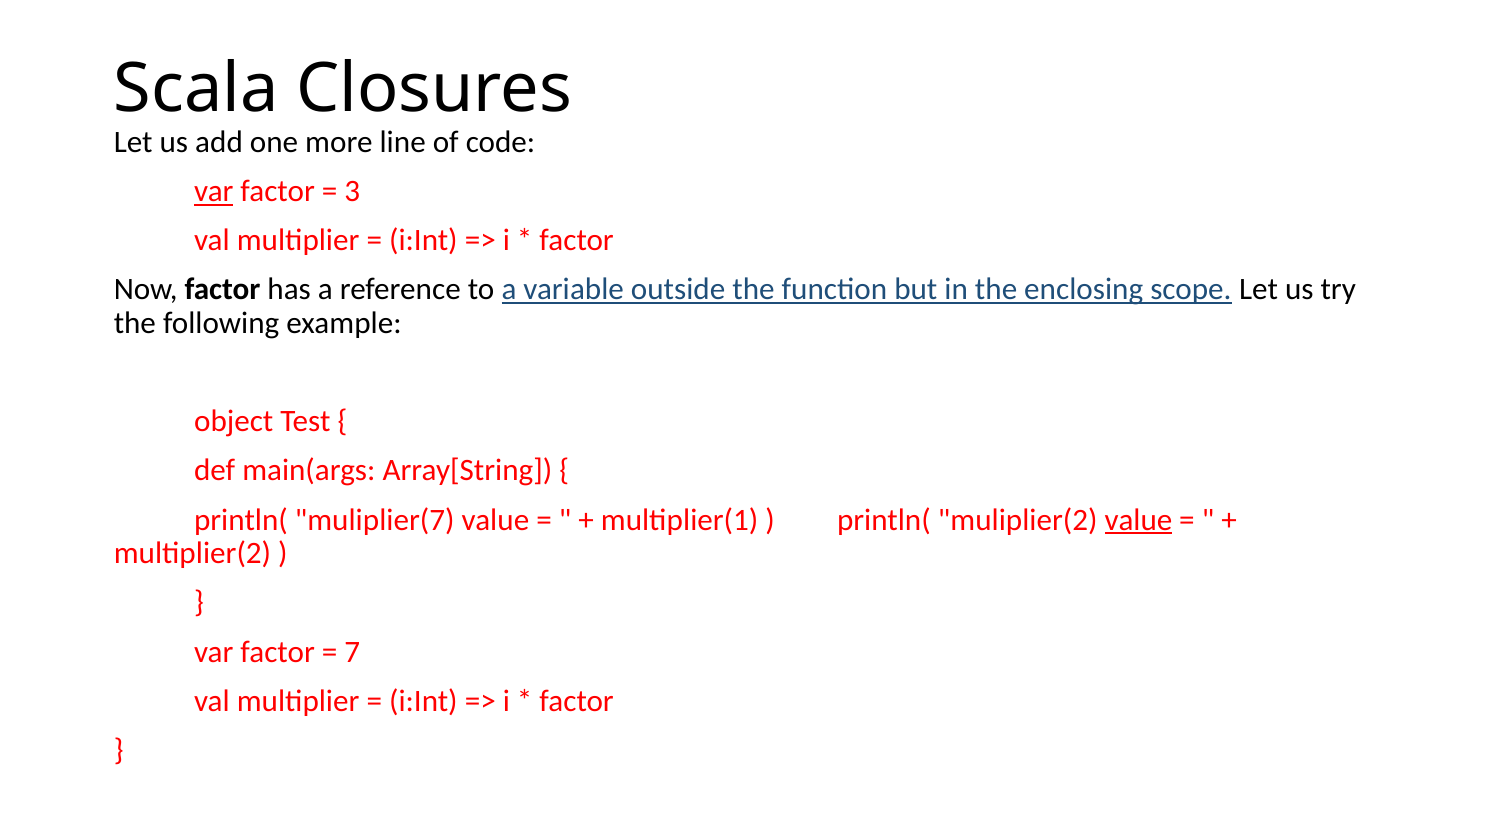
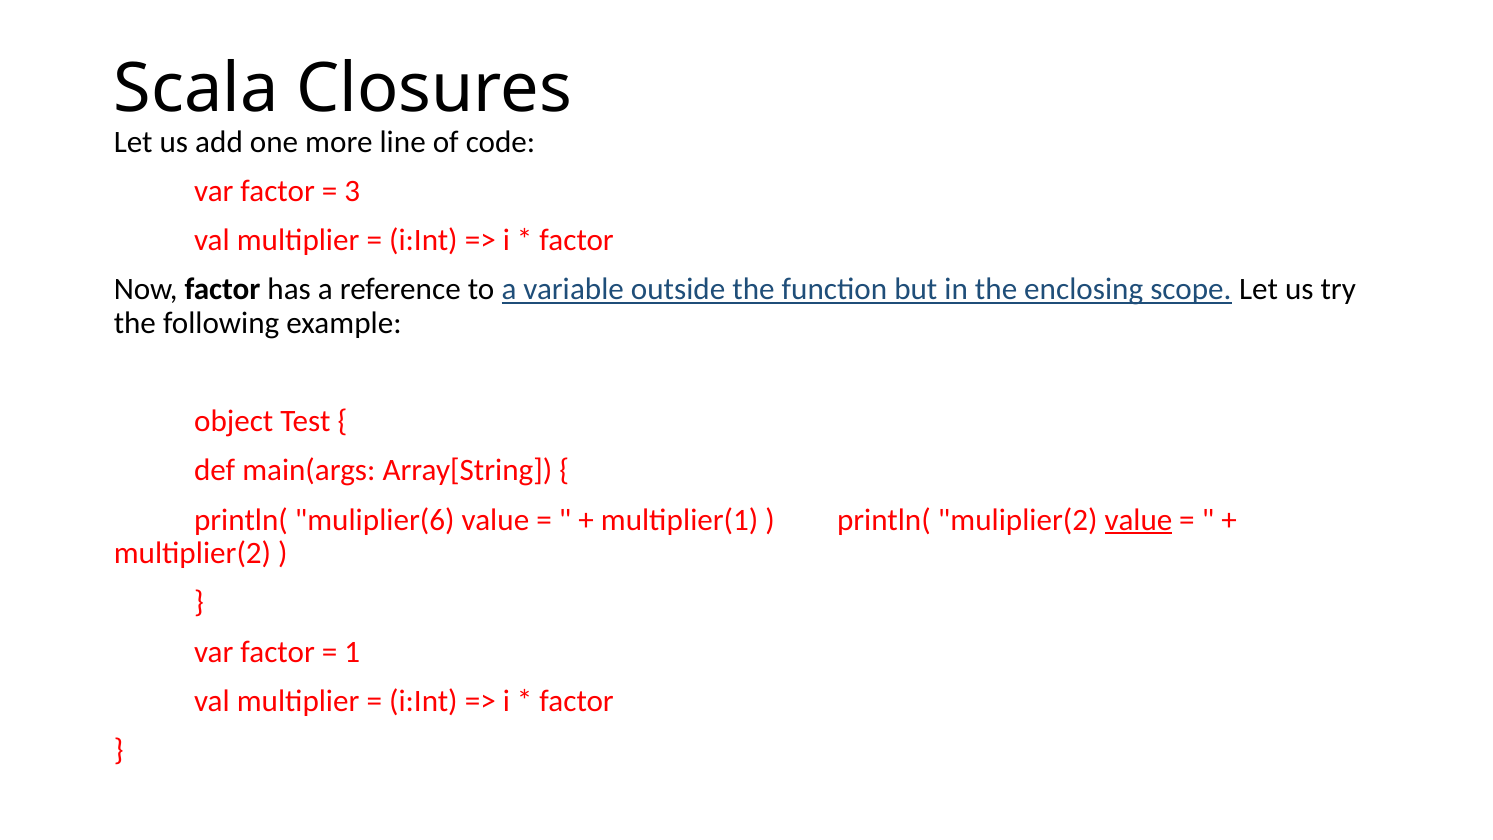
var underline: present -> none (214, 191)
muliplier(7: muliplier(7 -> muliplier(6 (375, 520)
7: 7 -> 1 (352, 652)
